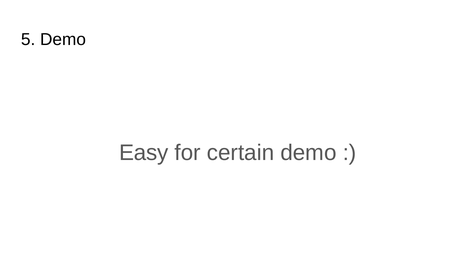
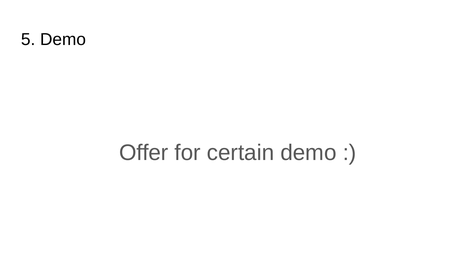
Easy: Easy -> Offer (144, 152)
